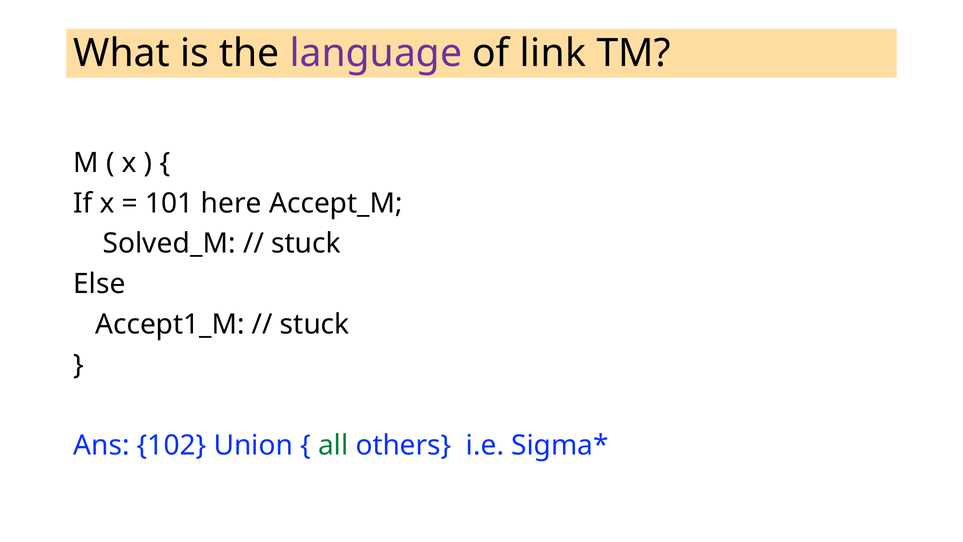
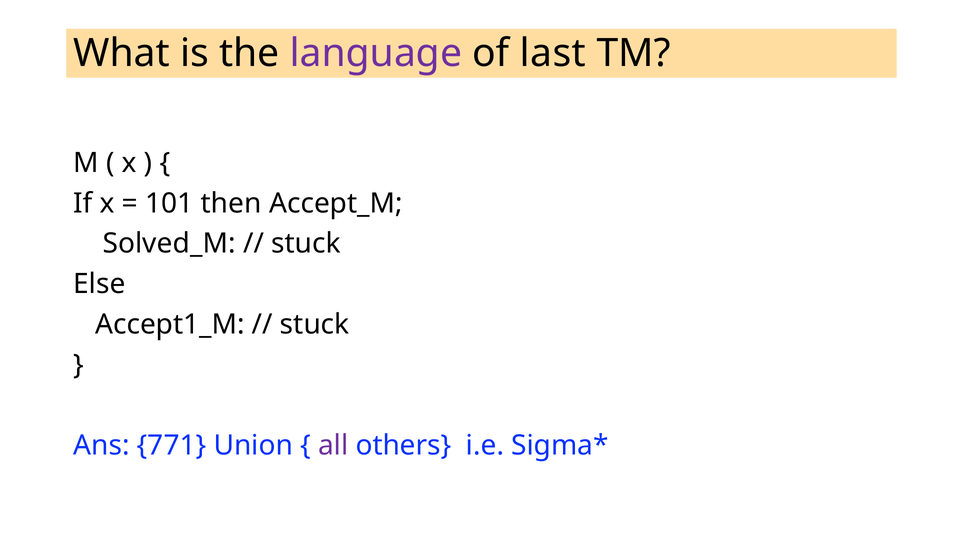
link: link -> last (553, 53)
here: here -> then (231, 203)
102: 102 -> 771 (172, 445)
all colour: green -> purple (333, 445)
